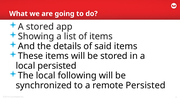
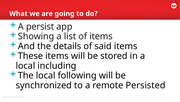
A stored: stored -> persist (40, 26)
local persisted: persisted -> including (57, 65)
